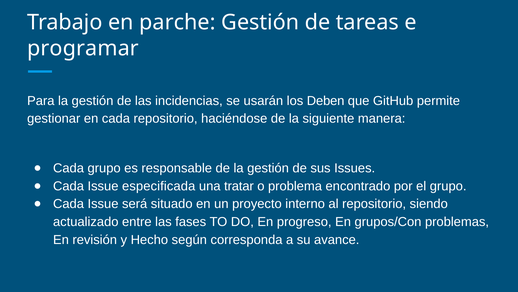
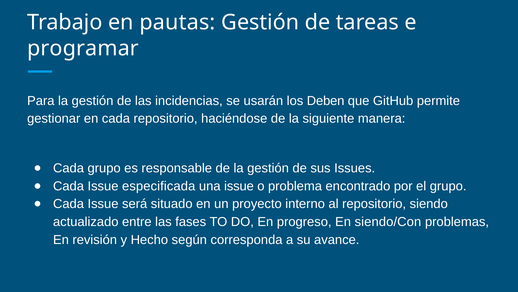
parche: parche -> pautas (177, 22)
una tratar: tratar -> issue (239, 186)
grupos/Con: grupos/Con -> siendo/Con (388, 221)
